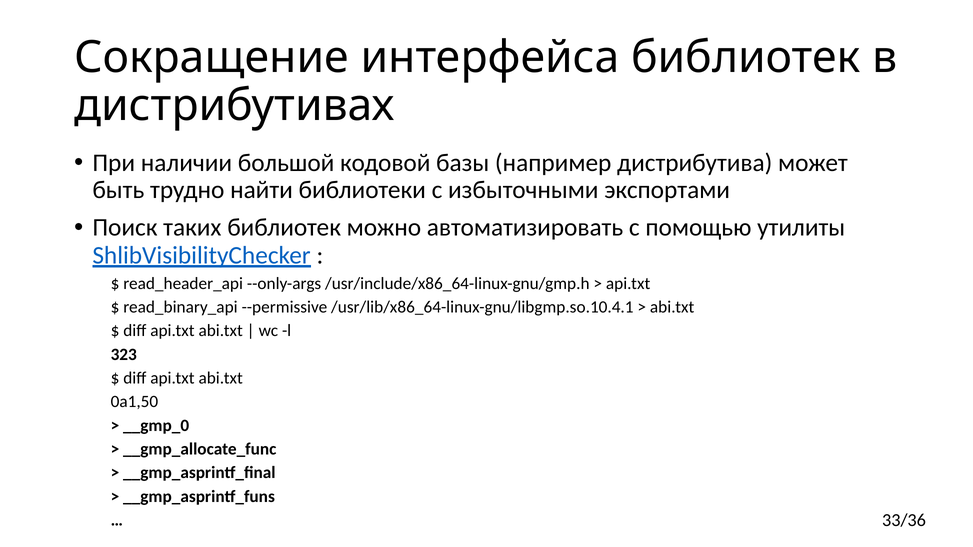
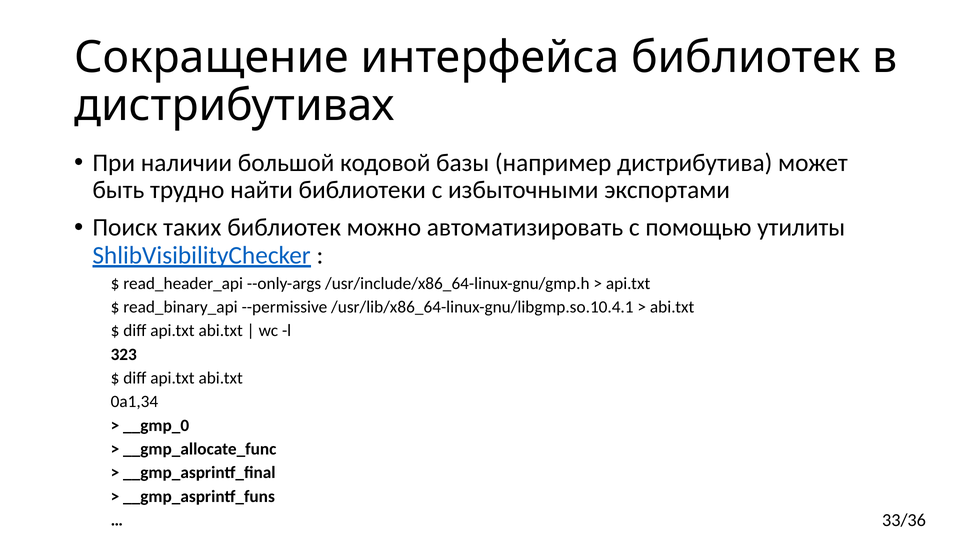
0a1,50: 0a1,50 -> 0a1,34 (134, 402)
